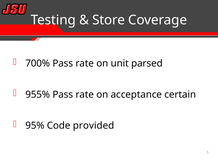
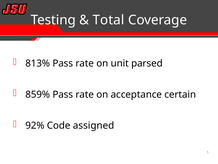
Store: Store -> Total (108, 20)
700%: 700% -> 813% (38, 63)
955%: 955% -> 859% (38, 94)
95%: 95% -> 92% (35, 125)
provided: provided -> assigned (94, 125)
